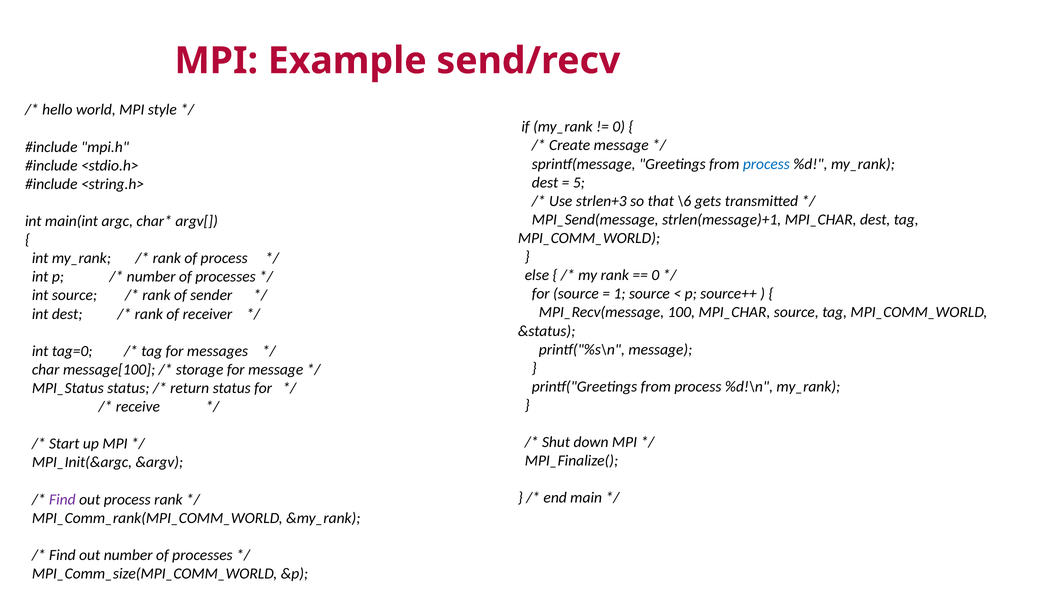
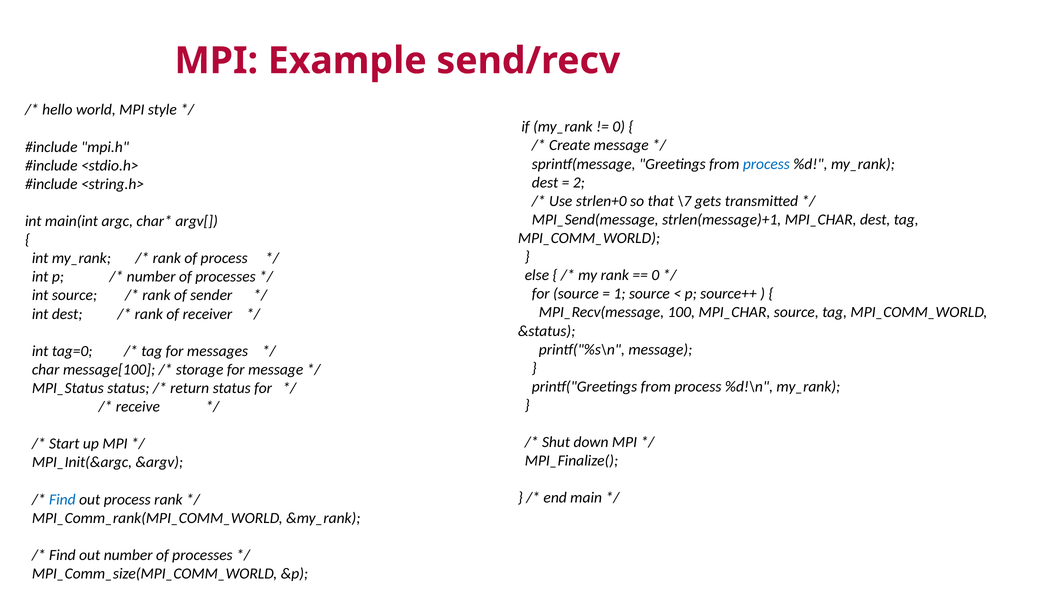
5: 5 -> 2 (579, 183)
strlen+3: strlen+3 -> strlen+0 (601, 201)
\6: \6 -> \7 (684, 201)
Find colour: purple -> blue (62, 500)
